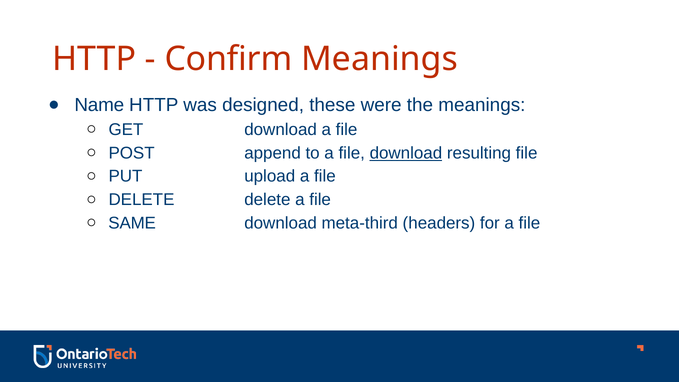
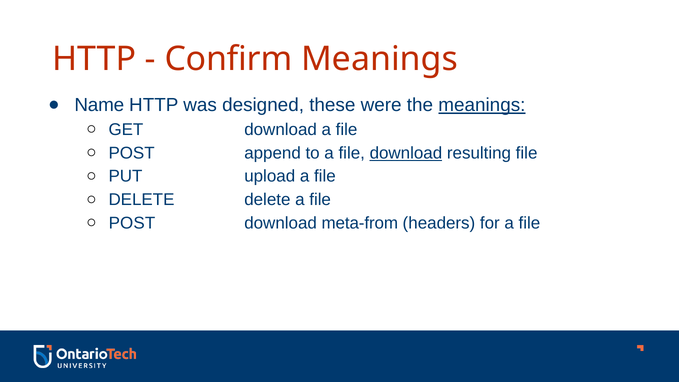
meanings underline: none -> present (482, 105)
SAME: SAME -> POST (132, 223)
meta-third: meta-third -> meta-from (360, 223)
